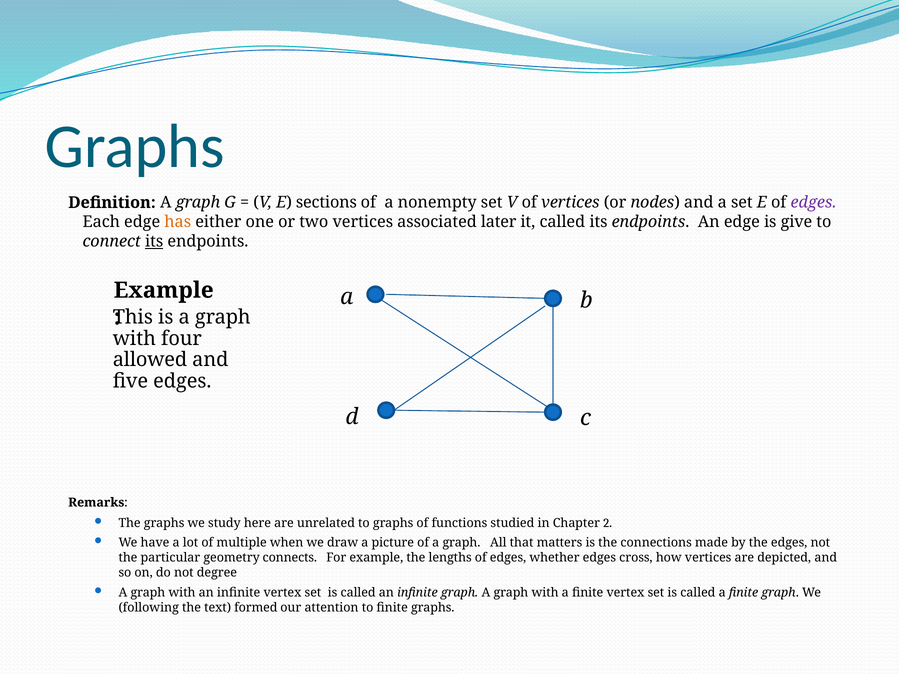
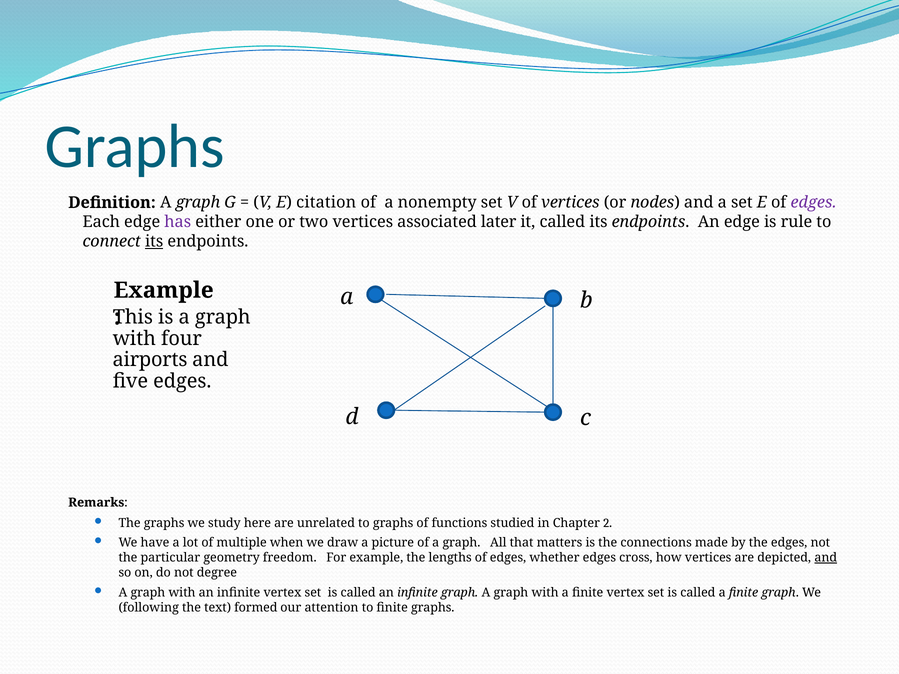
sections: sections -> citation (326, 203)
has colour: orange -> purple (178, 222)
give: give -> rule (796, 222)
allowed: allowed -> airports (150, 360)
connects: connects -> freedom (290, 558)
and underline: none -> present (826, 558)
